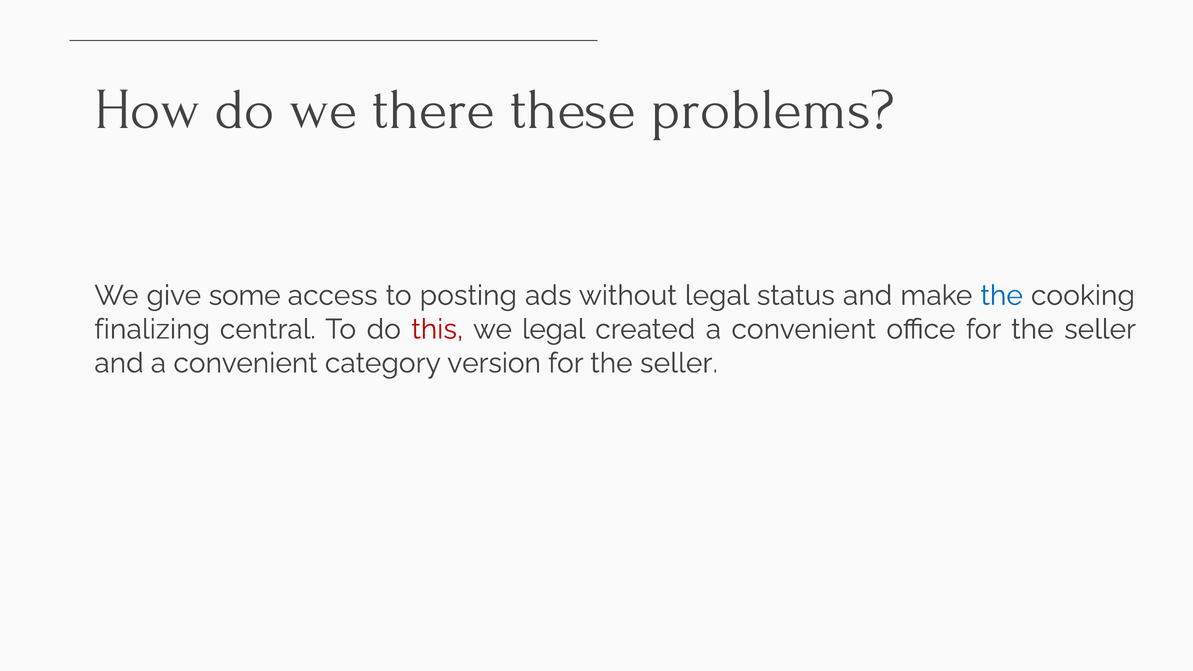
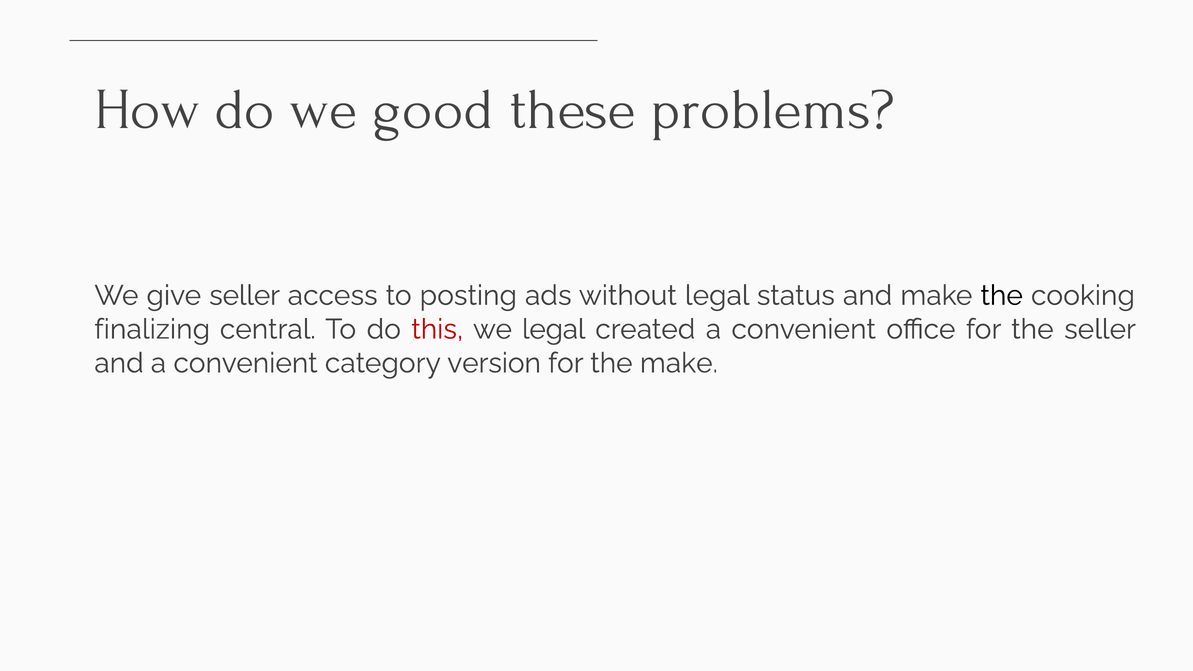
there: there -> good (433, 109)
give some: some -> seller (245, 296)
the colour: blue -> black (1002, 296)
seller: seller -> make (679, 363)
